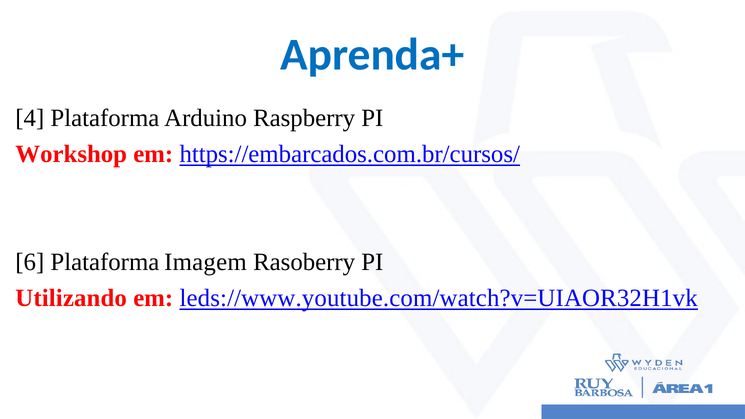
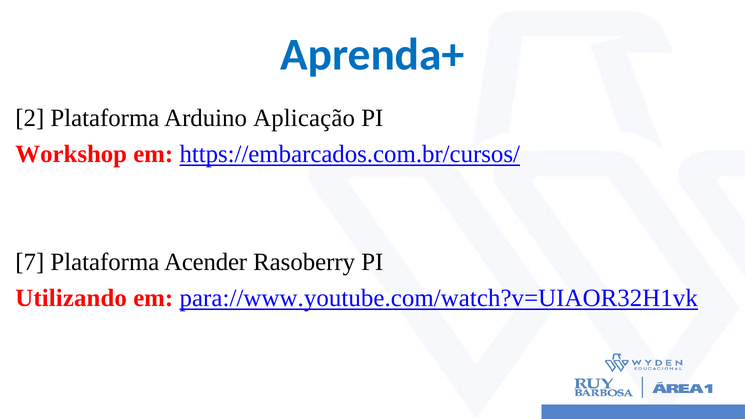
4: 4 -> 2 (30, 118)
Raspberry: Raspberry -> Aplicação (304, 118)
6: 6 -> 7 (30, 262)
Imagem: Imagem -> Acender (206, 262)
leds://www.youtube.com/watch?v=UIAOR32H1vk: leds://www.youtube.com/watch?v=UIAOR32H1vk -> para://www.youtube.com/watch?v=UIAOR32H1vk (439, 298)
